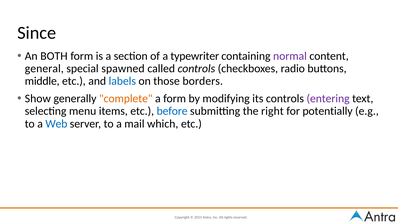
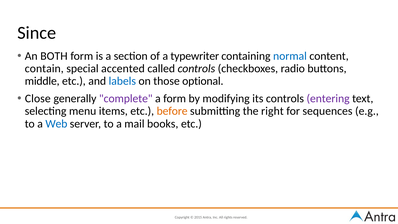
normal colour: purple -> blue (290, 56)
general: general -> contain (44, 69)
spawned: spawned -> accented (123, 69)
borders: borders -> optional (203, 81)
Show: Show -> Close (38, 99)
complete colour: orange -> purple (126, 99)
before colour: blue -> orange (172, 111)
potentially: potentially -> sequences (327, 111)
which: which -> books (163, 124)
